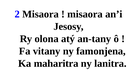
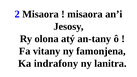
maharitra: maharitra -> indrafony (56, 63)
